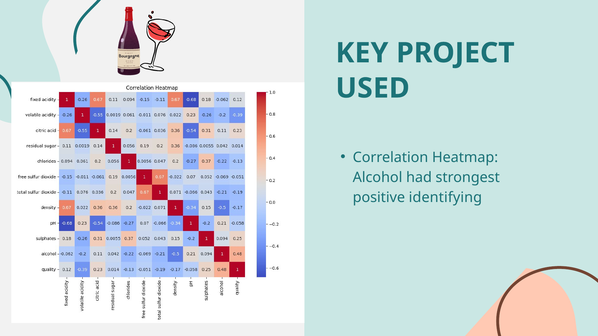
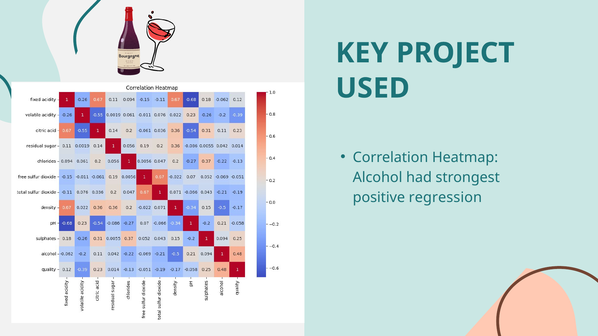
identifying: identifying -> regression (445, 198)
